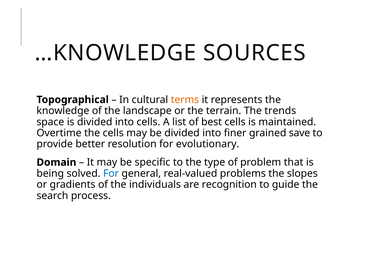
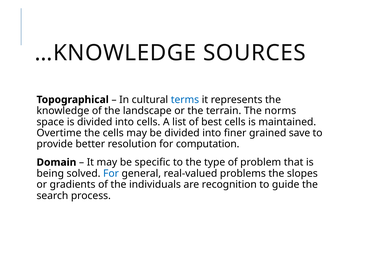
terms colour: orange -> blue (185, 100)
trends: trends -> norms (280, 111)
evolutionary: evolutionary -> computation (208, 144)
